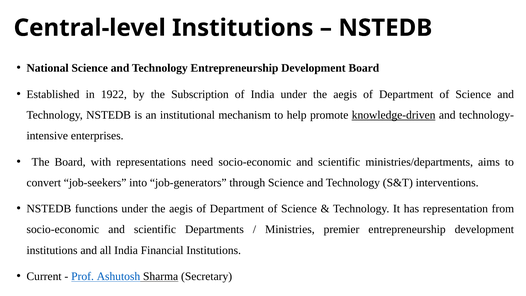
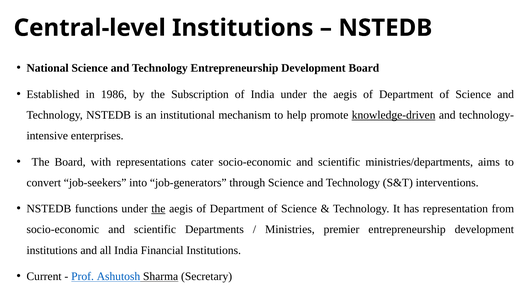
1922: 1922 -> 1986 (114, 94)
need: need -> cater (202, 162)
the underline: none -> present (158, 209)
